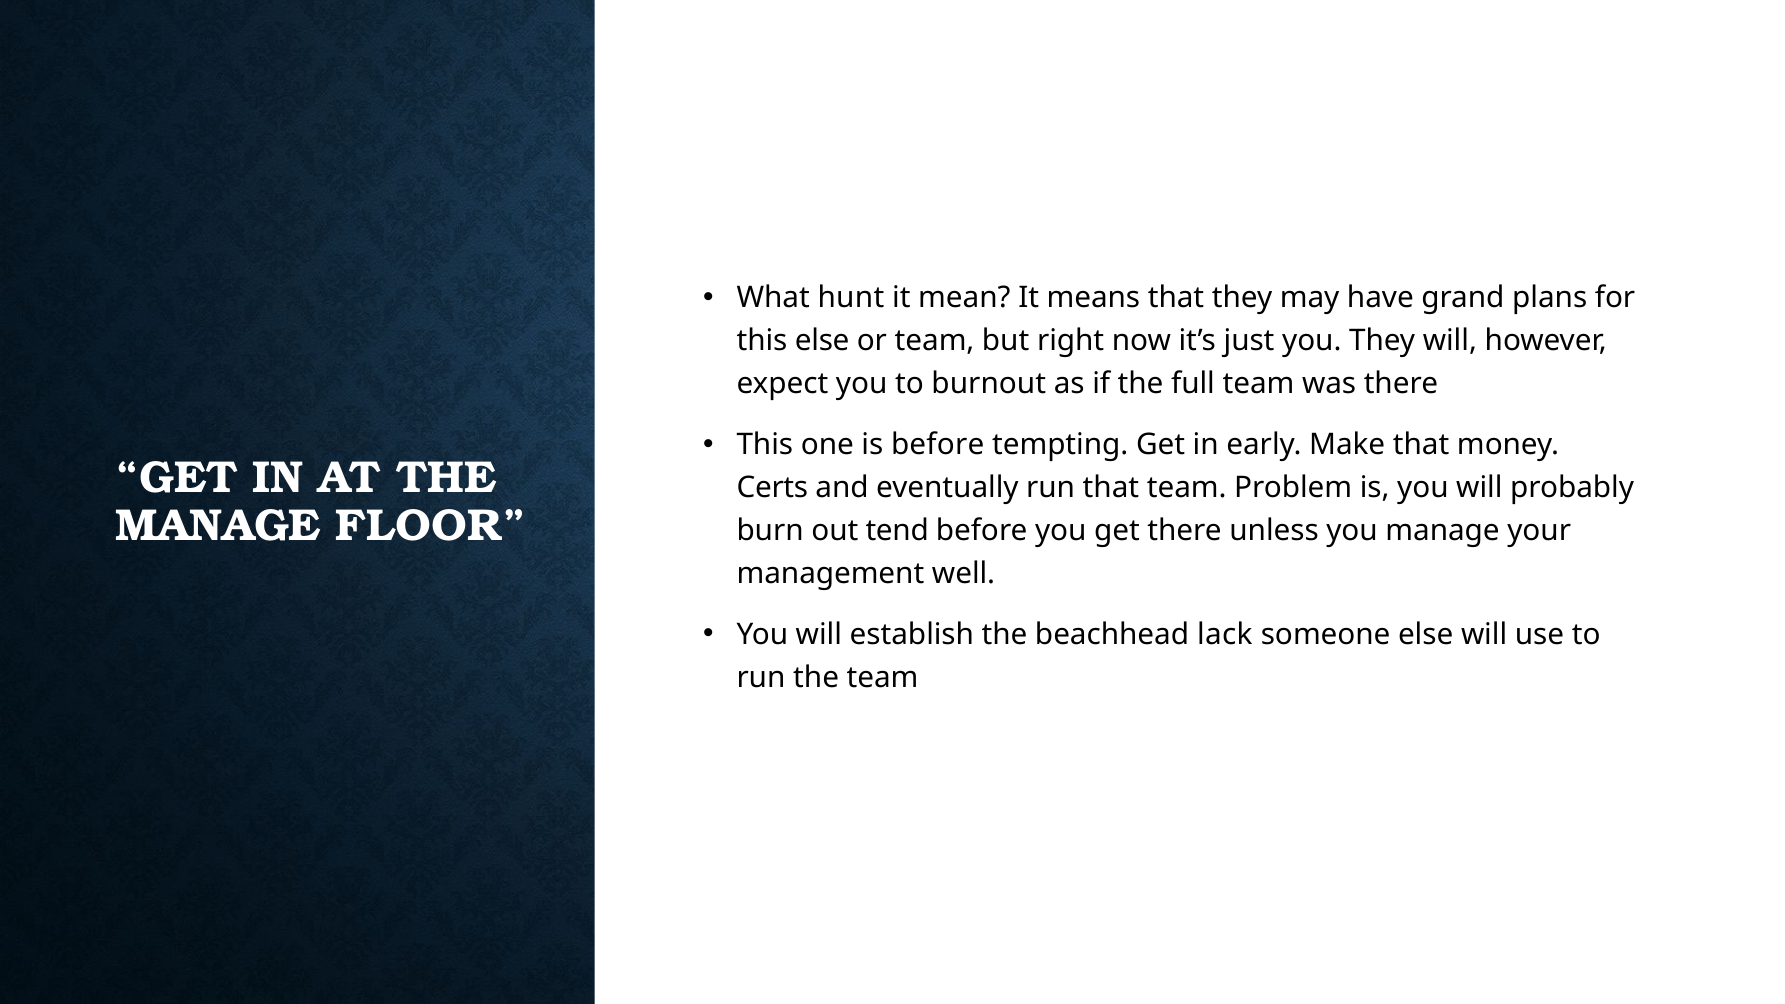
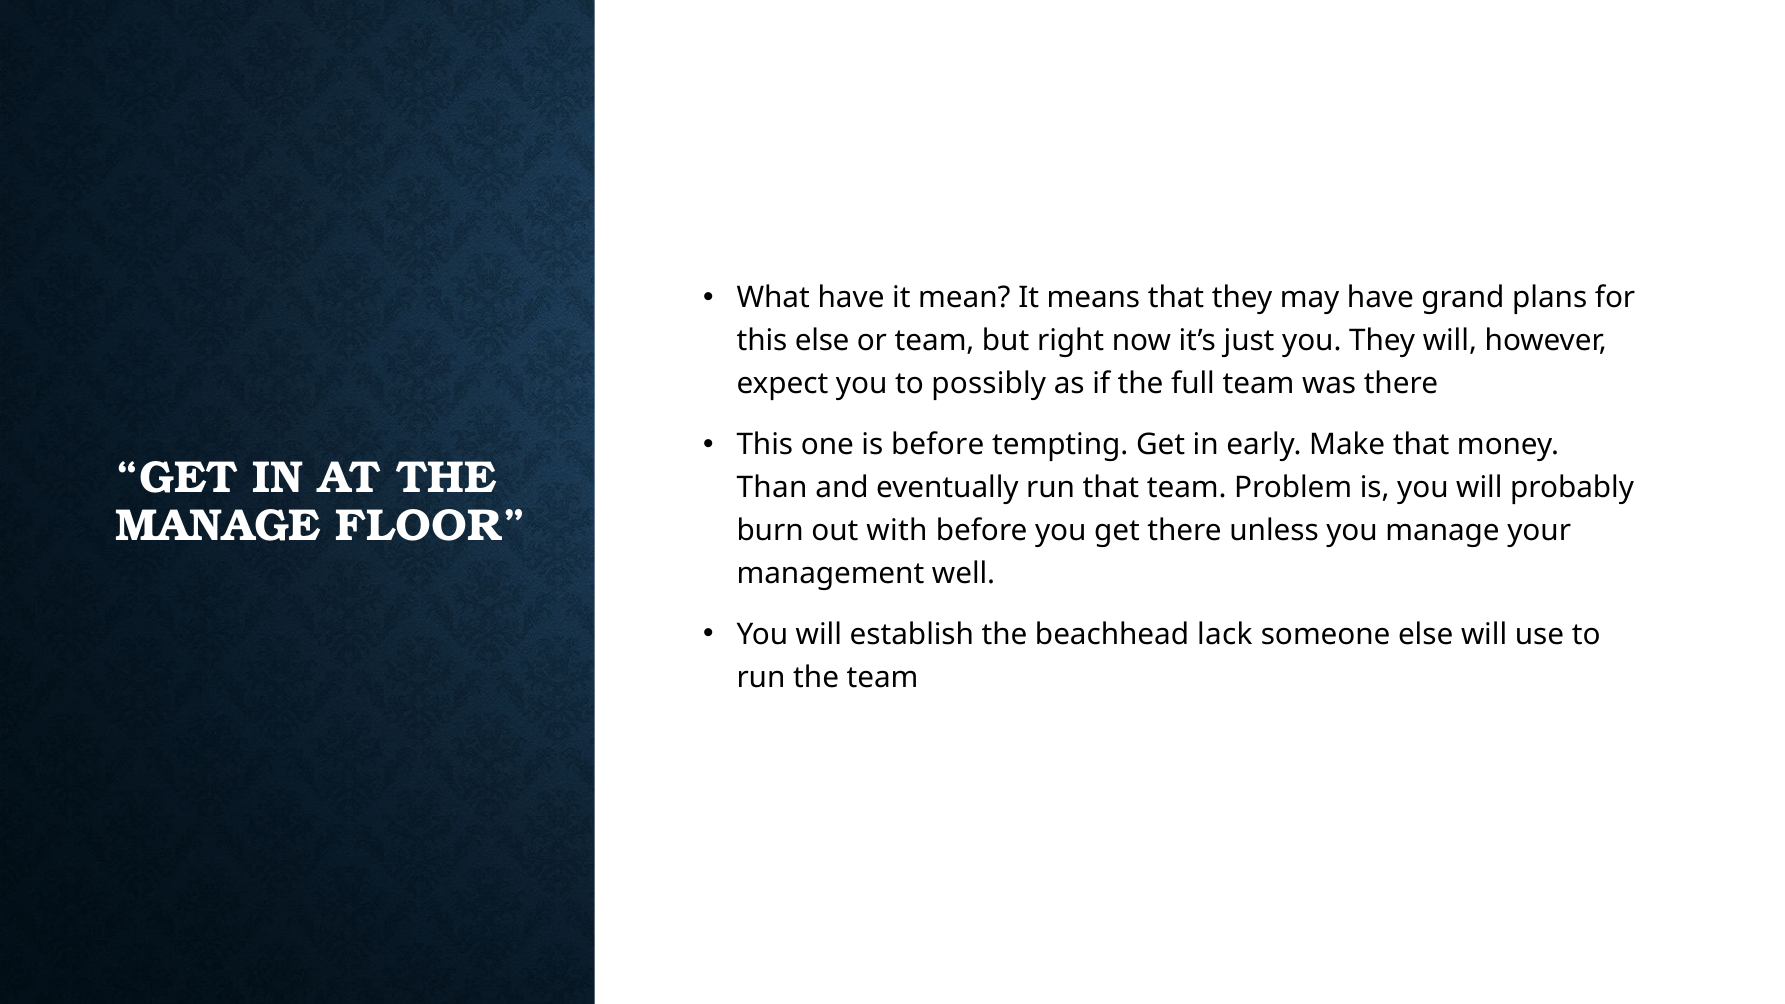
What hunt: hunt -> have (851, 298)
burnout: burnout -> possibly (989, 384)
Certs: Certs -> Than (772, 488)
tend: tend -> with (897, 530)
